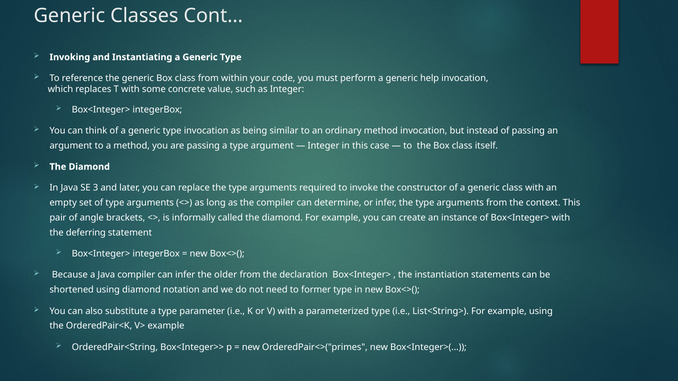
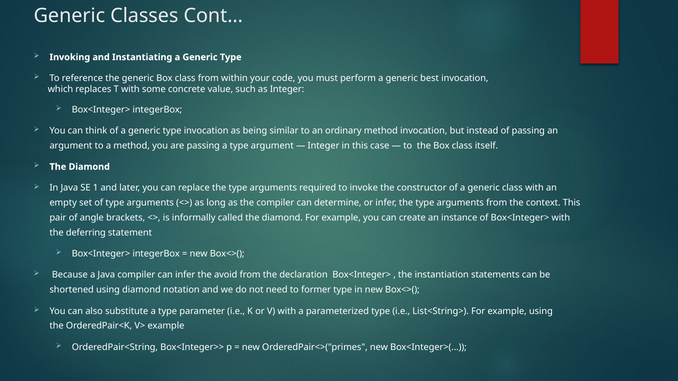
help: help -> best (430, 78)
3: 3 -> 1 (96, 188)
older: older -> avoid (226, 275)
